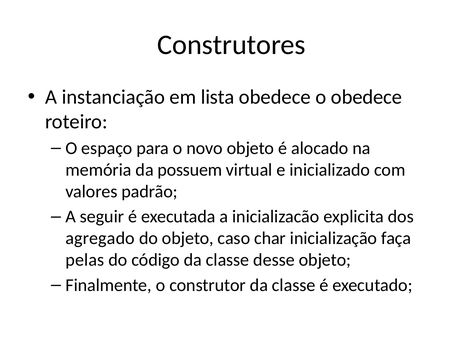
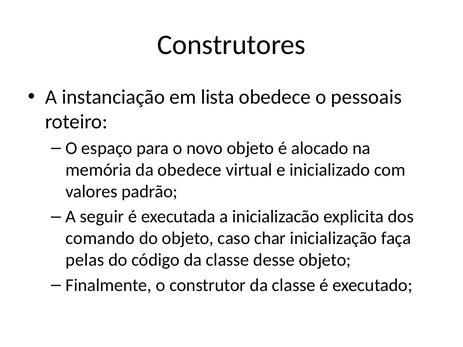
o obedece: obedece -> pessoais (366, 97)
da possuem: possuem -> obedece (190, 170)
agregado: agregado -> comando (100, 238)
